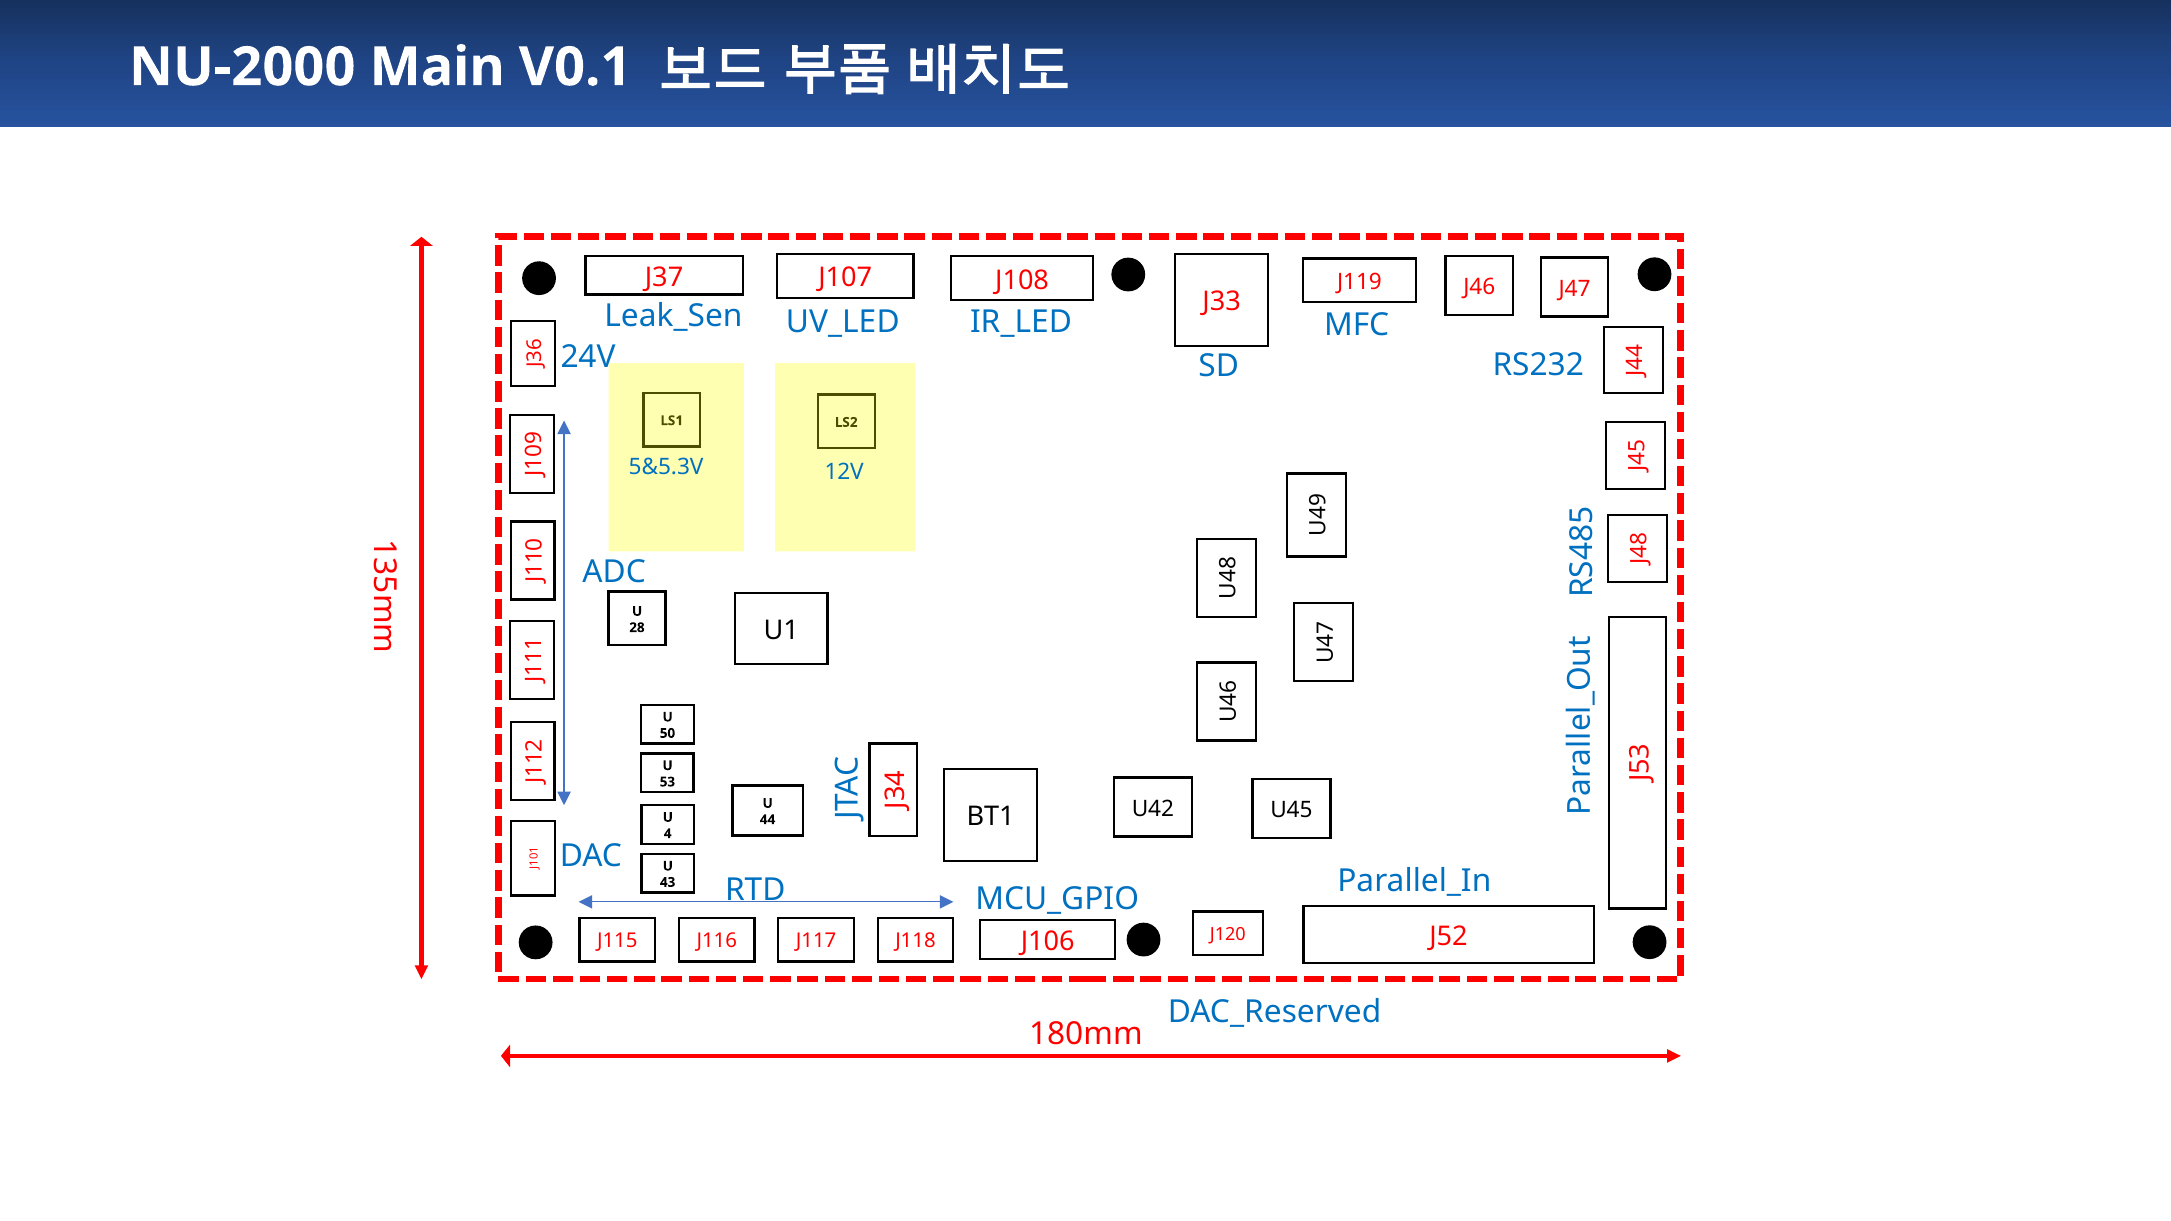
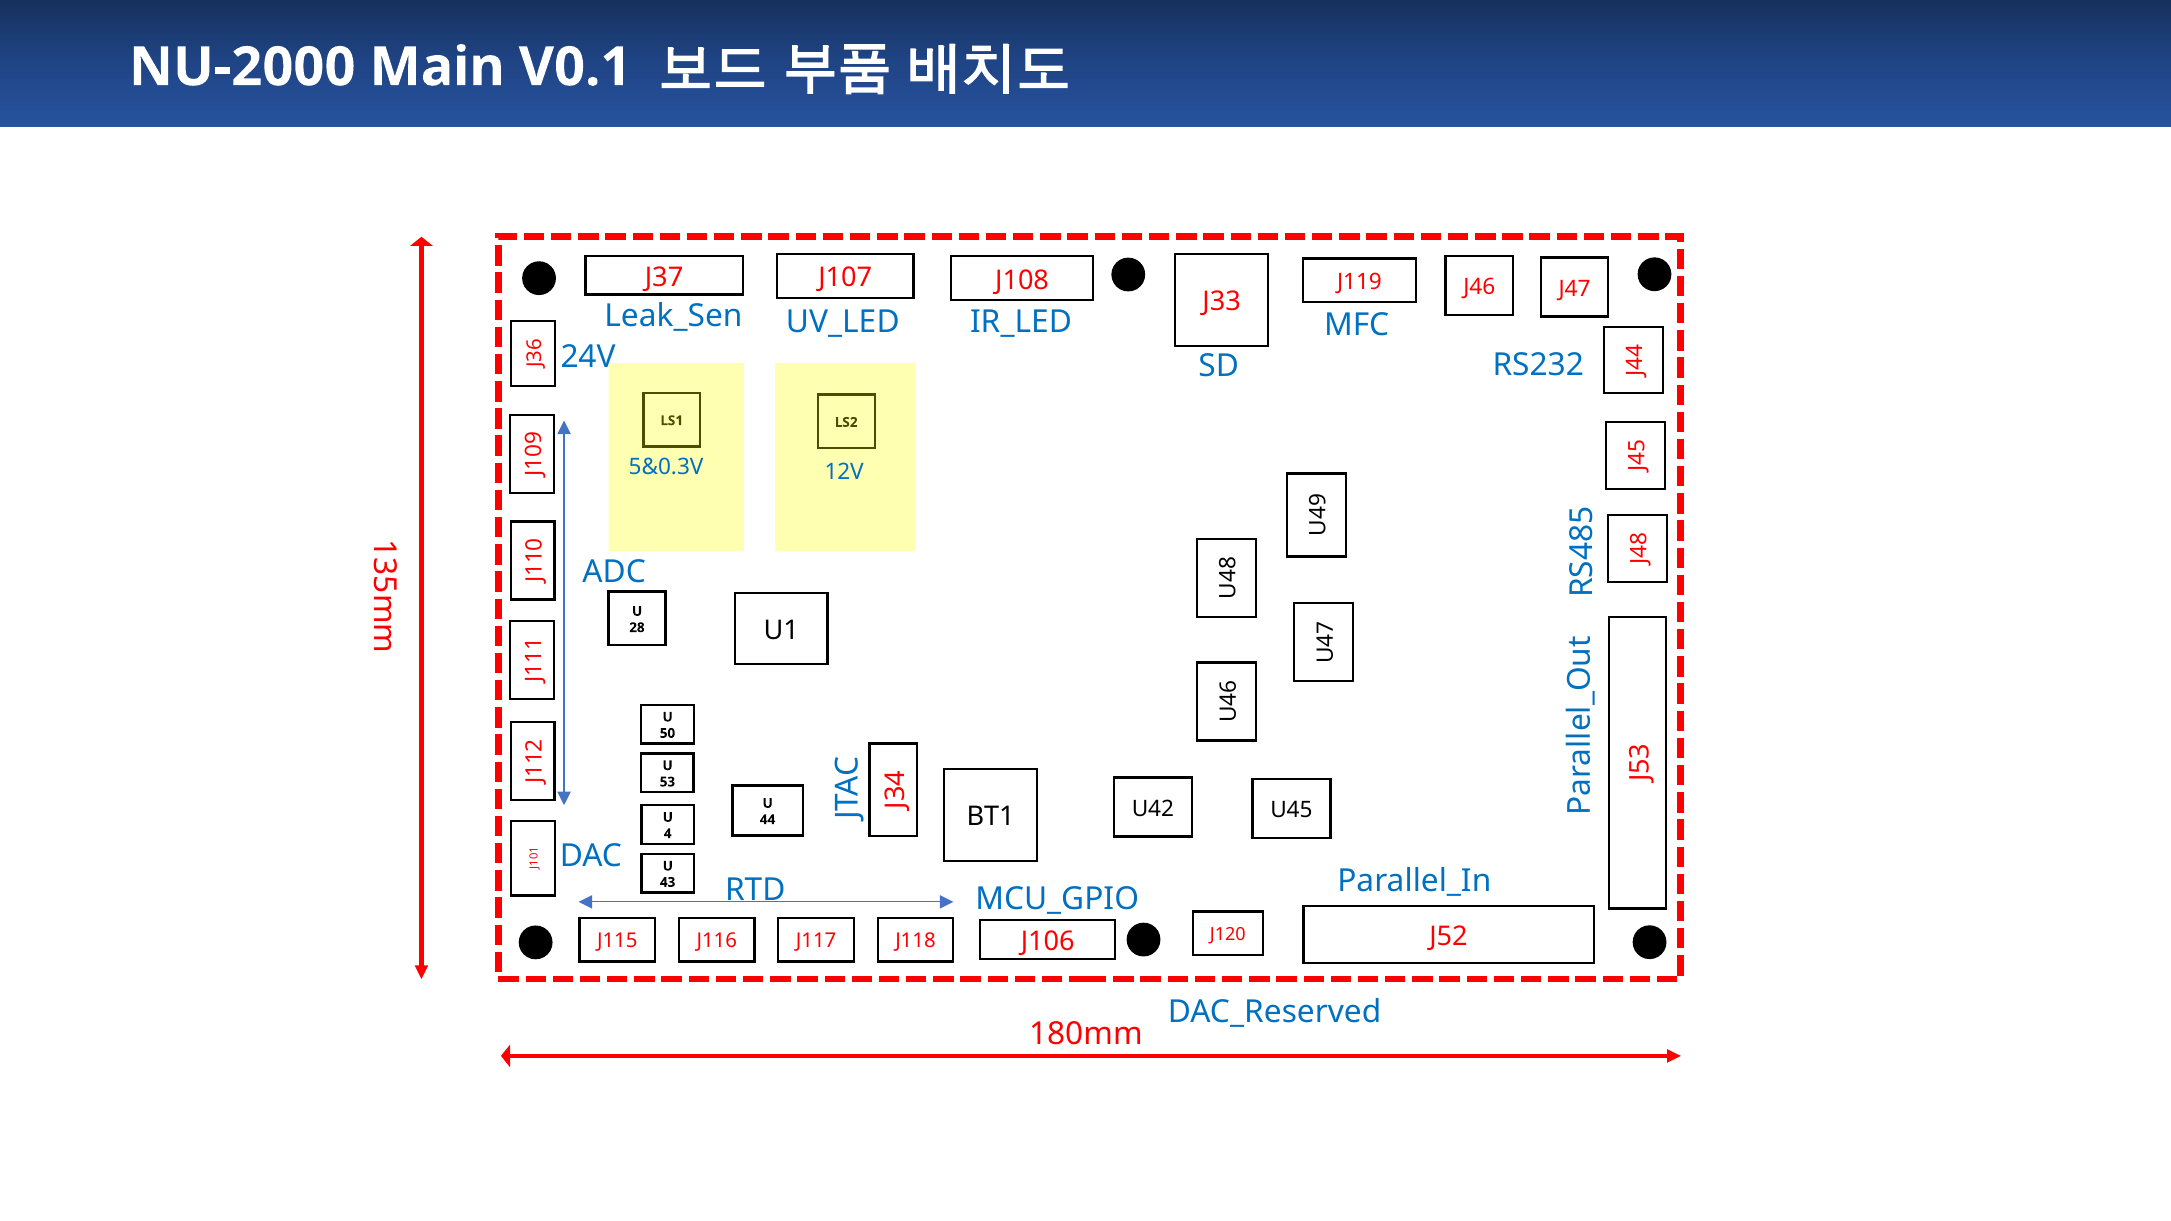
5&5.3V: 5&5.3V -> 5&0.3V (666, 467)
